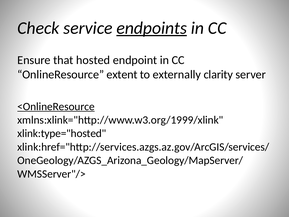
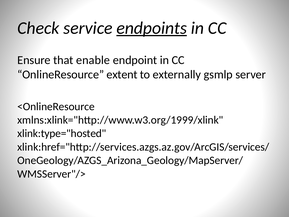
hosted: hosted -> enable (93, 60)
clarity: clarity -> gsmlp (218, 75)
<OnlineResource underline: present -> none (56, 106)
